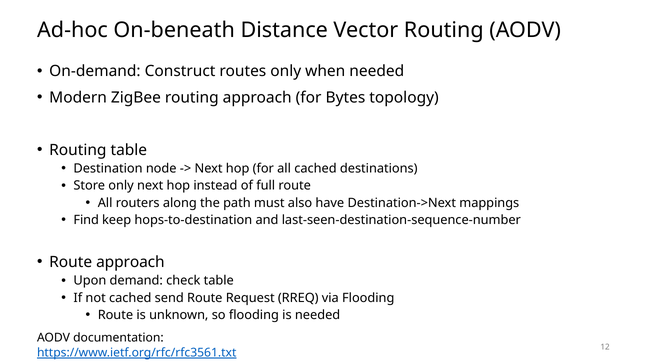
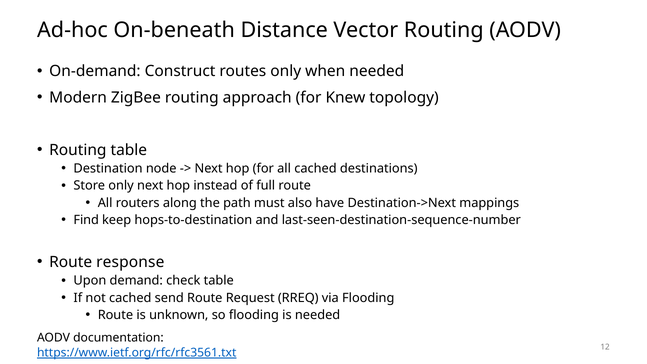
Bytes: Bytes -> Knew (345, 98)
Route approach: approach -> response (130, 262)
